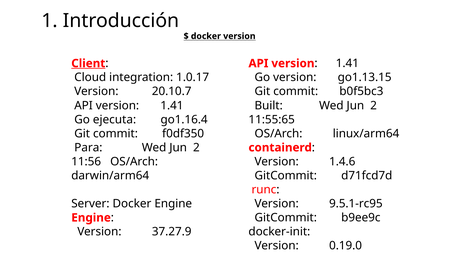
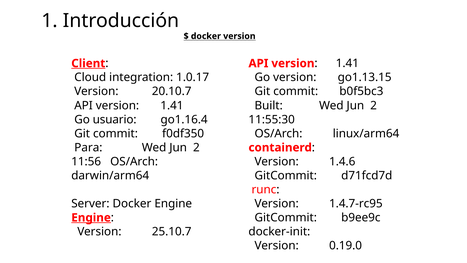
ejecuta: ejecuta -> usuario (115, 119)
11:55:65: 11:55:65 -> 11:55:30 (272, 119)
9.5.1-rc95: 9.5.1-rc95 -> 1.4.7-rc95 (356, 203)
Engine underline: none -> present (91, 217)
37.27.9: 37.27.9 -> 25.10.7 (172, 231)
